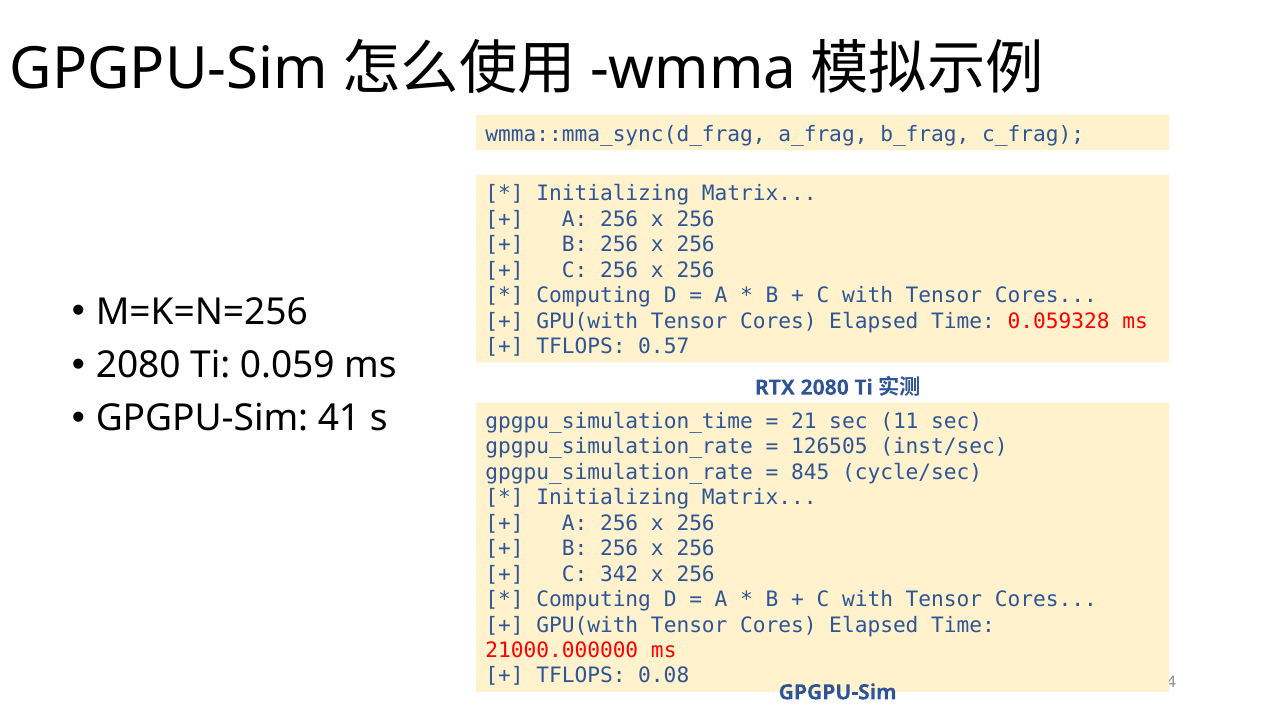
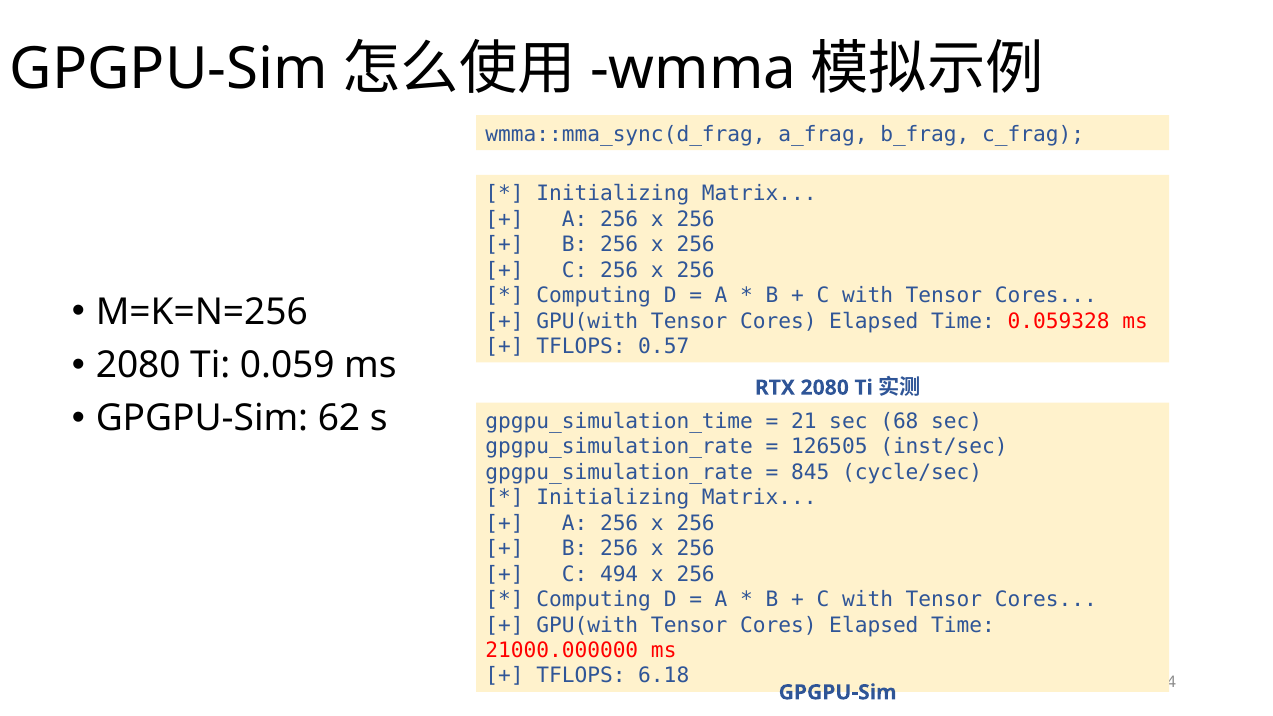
41: 41 -> 62 (339, 419)
11: 11 -> 68 (899, 422)
342: 342 -> 494 (619, 574)
0.08: 0.08 -> 6.18 (664, 676)
